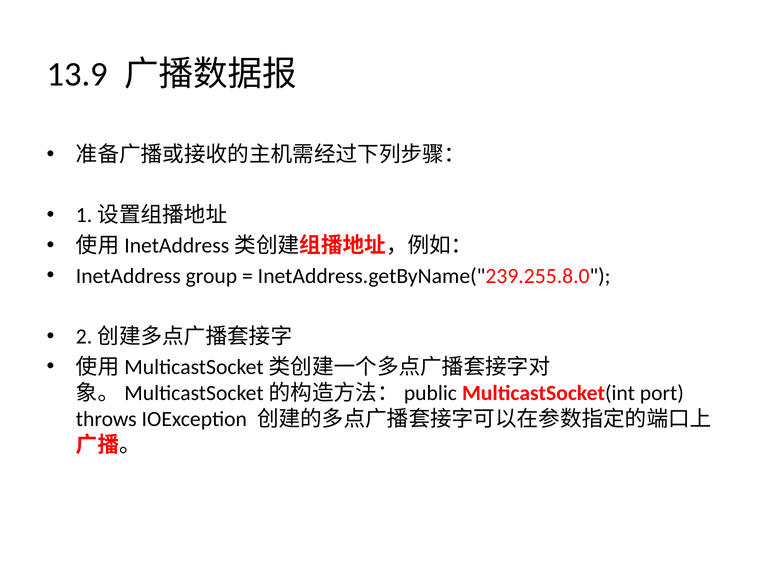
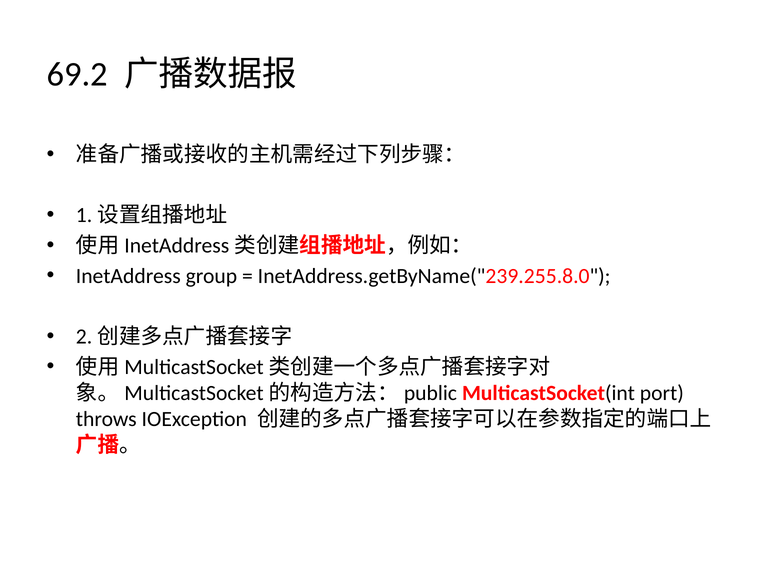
13.9: 13.9 -> 69.2 (77, 74)
